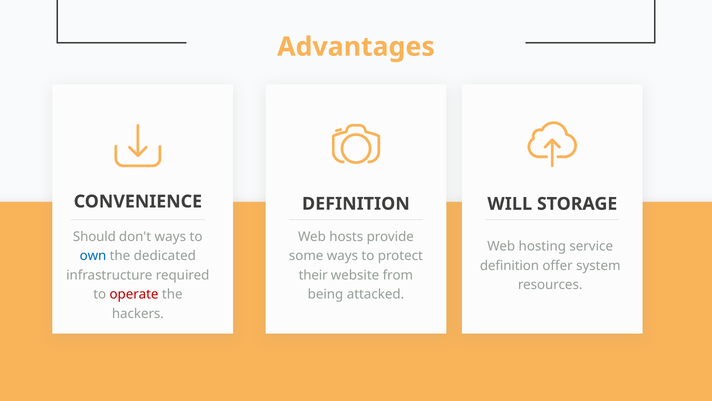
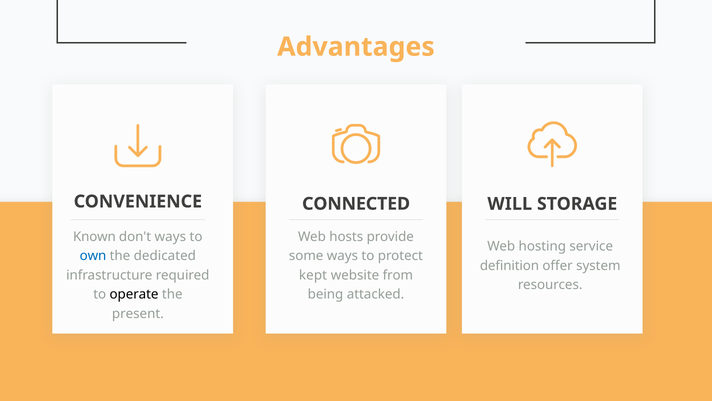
DEFINITION: DEFINITION -> CONNECTED (356, 204)
Should: Should -> Known (94, 236)
their: their -> kept (313, 275)
operate colour: red -> black (134, 294)
hackers: hackers -> present (138, 313)
